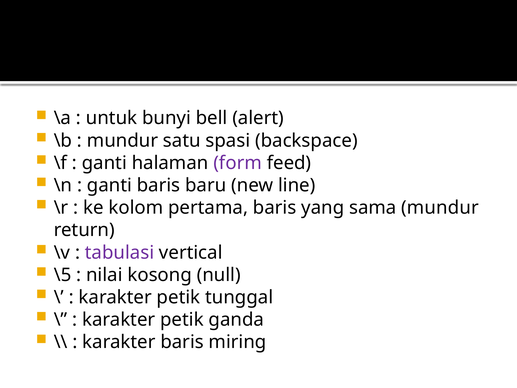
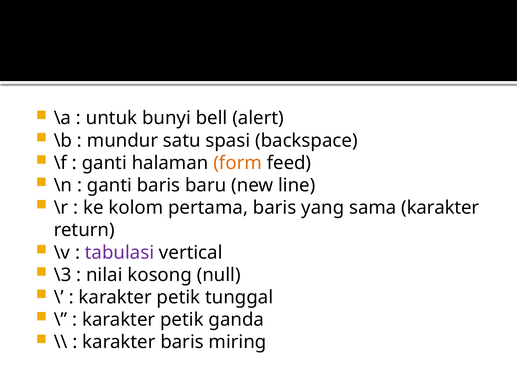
form colour: purple -> orange (238, 163)
sama mundur: mundur -> karakter (440, 208)
\5: \5 -> \3 (63, 275)
